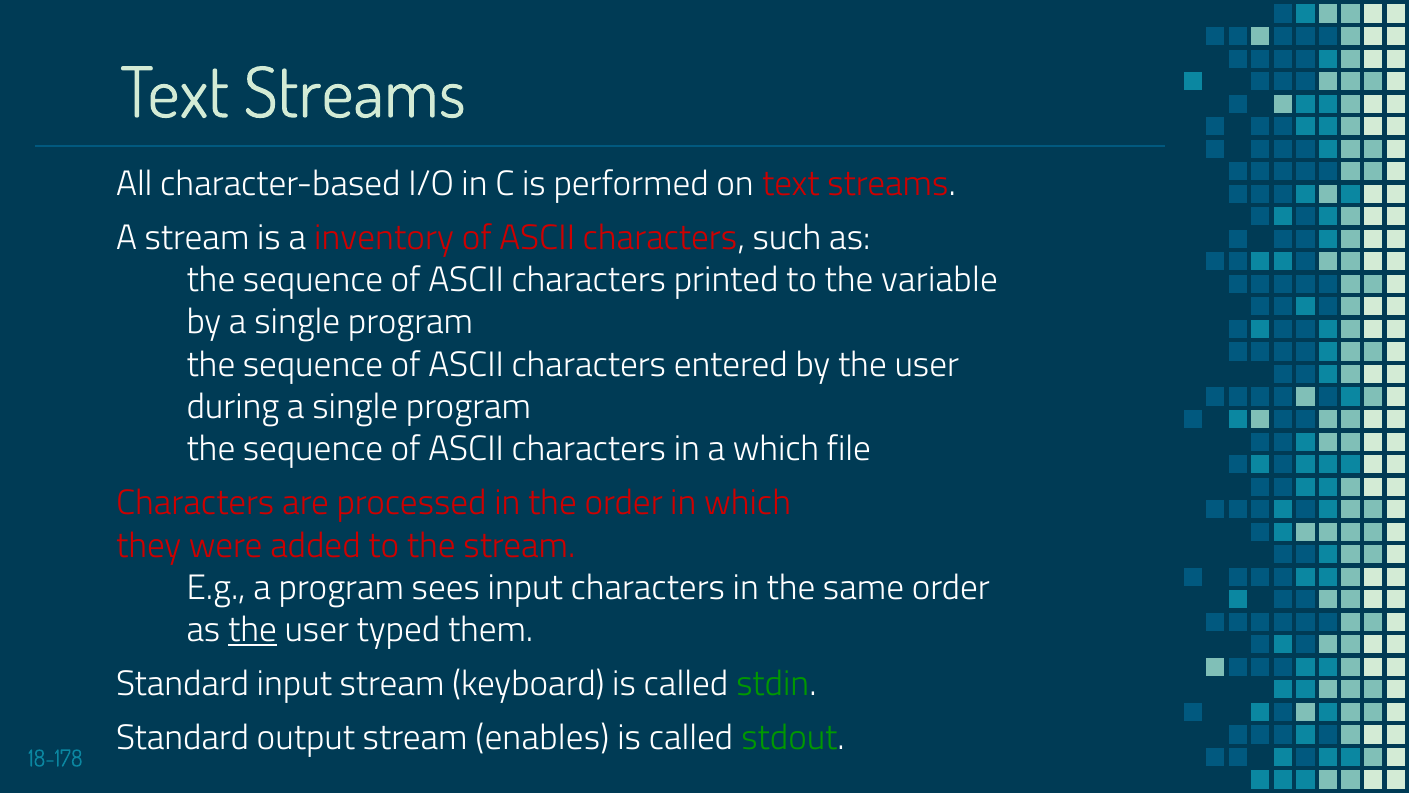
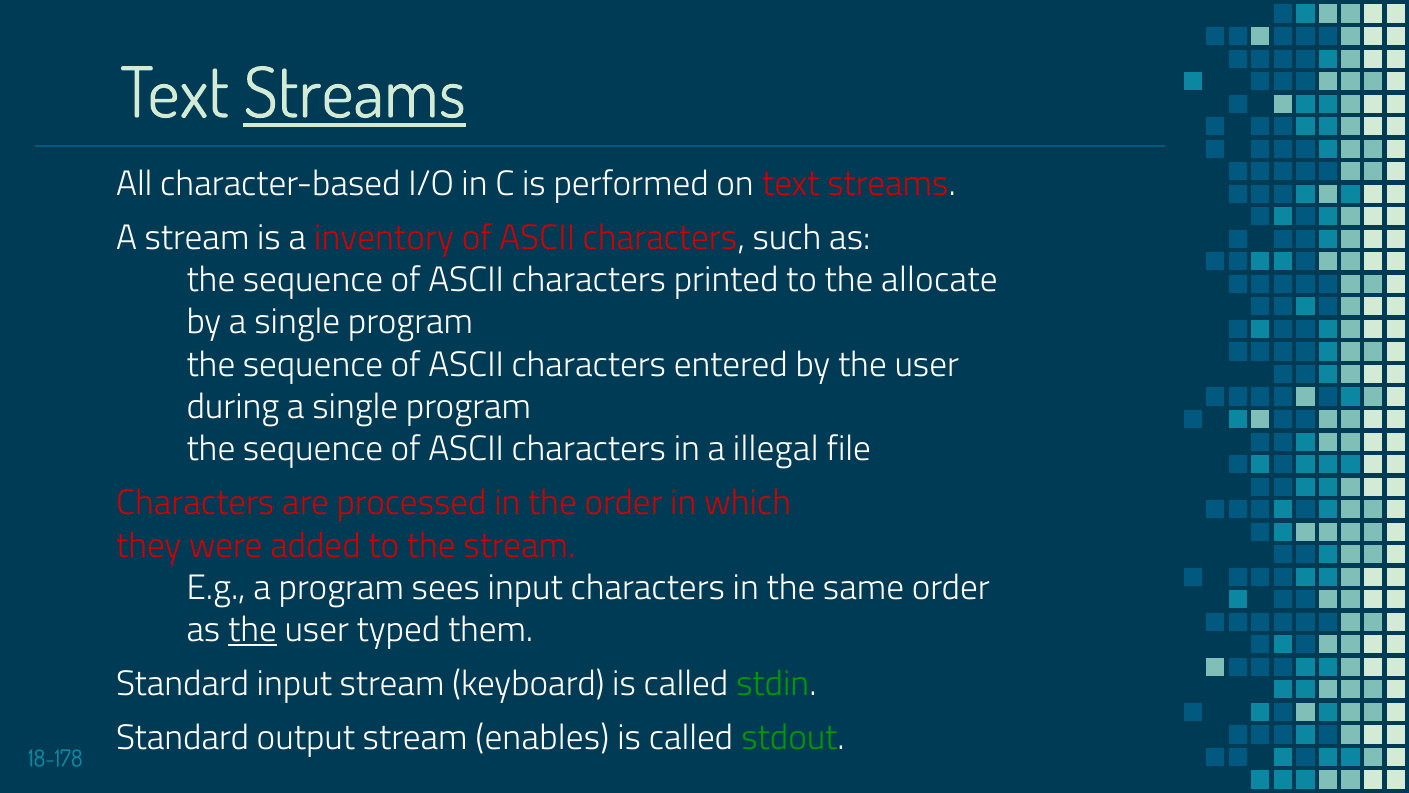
Streams underline: none -> present (355, 94)
variable: variable -> allocate (939, 280)
a which: which -> illegal (776, 449)
